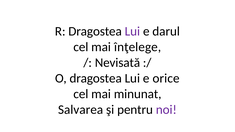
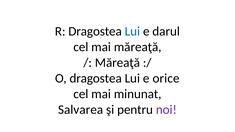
Lui colour: purple -> blue (132, 31)
mai înţelege: înţelege -> măreaţă (138, 47)
Nevisată: Nevisată -> Măreaţă (117, 63)
